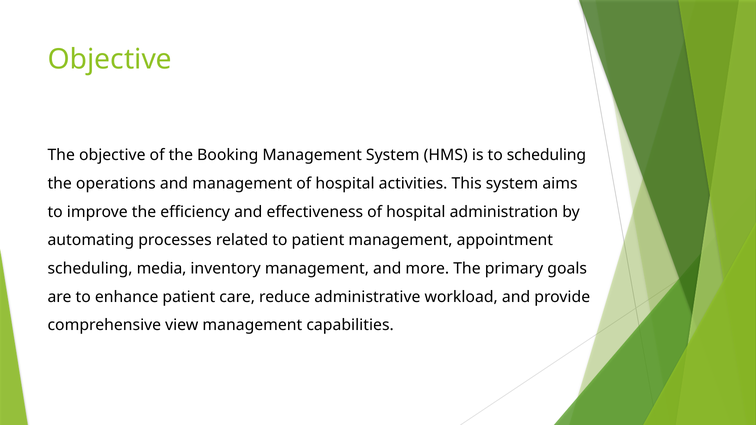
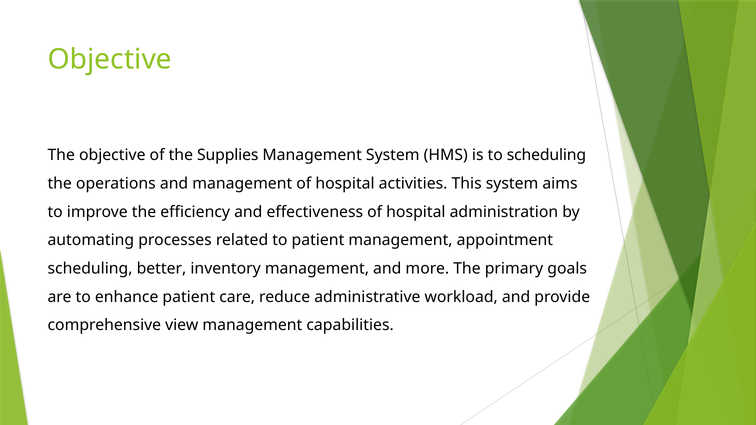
Booking: Booking -> Supplies (228, 155)
media: media -> better (161, 269)
